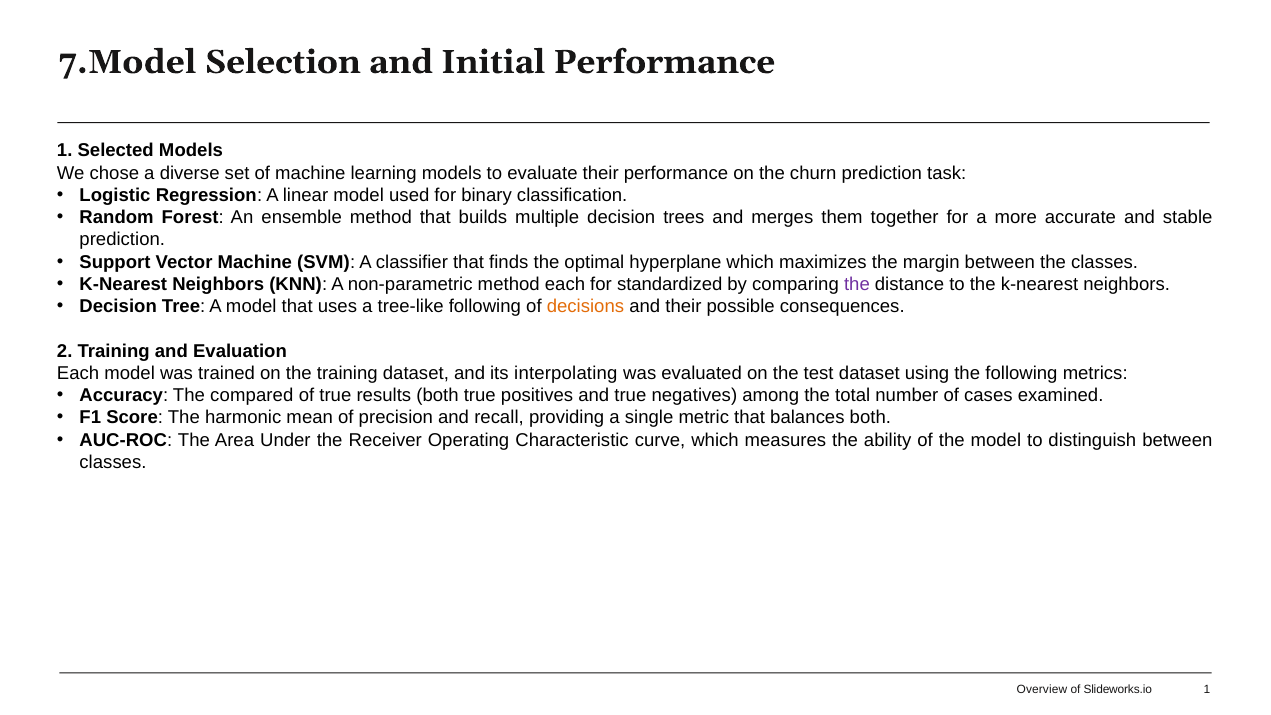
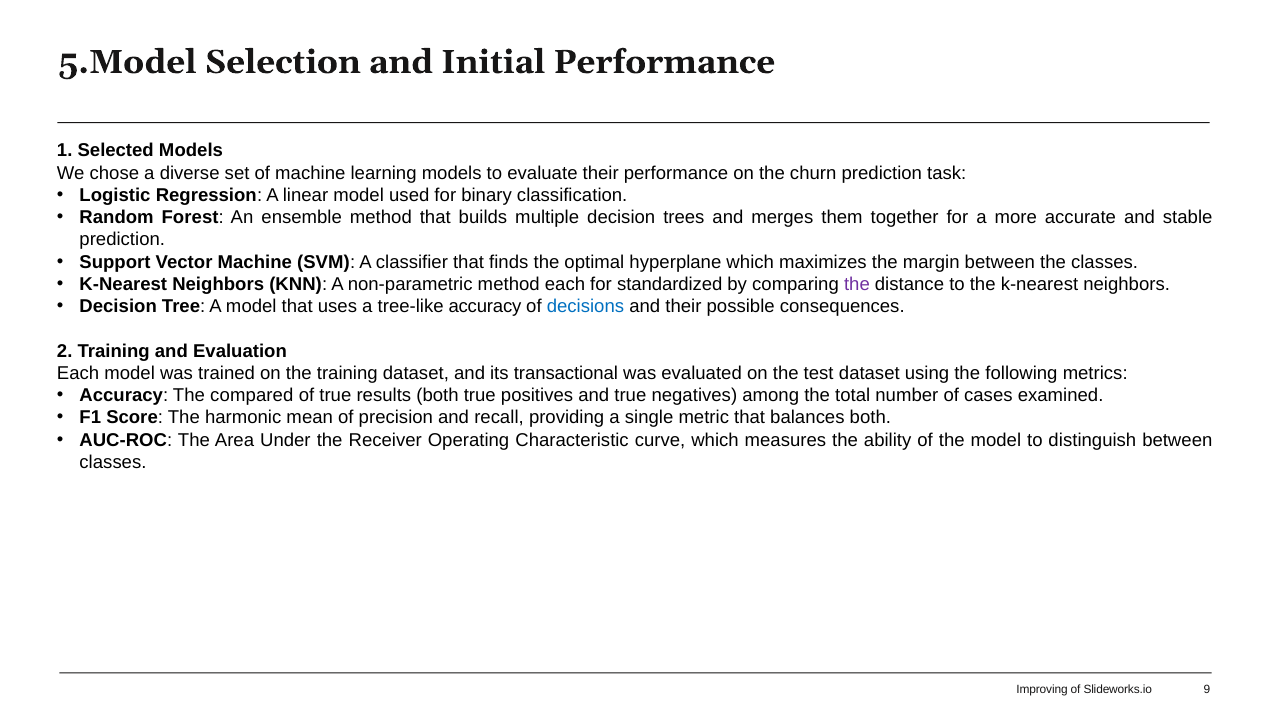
7.Model: 7.Model -> 5.Model (127, 62)
tree-like following: following -> accuracy (485, 306)
decisions colour: orange -> blue (585, 306)
interpolating: interpolating -> transactional (566, 373)
Overview: Overview -> Improving (1042, 690)
Slideworks.io 1: 1 -> 9 (1207, 690)
